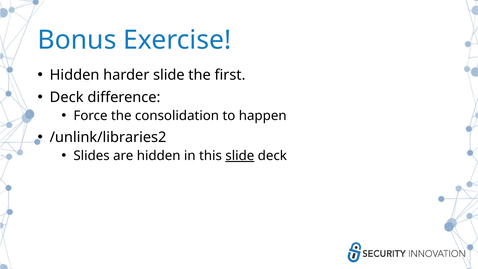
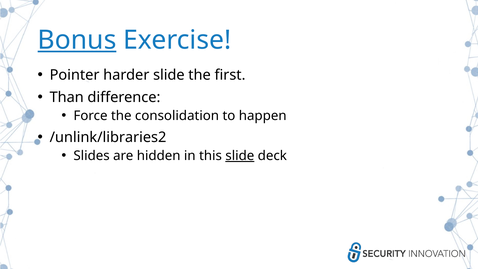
Bonus underline: none -> present (77, 40)
Hidden: Hidden -> Pointer (75, 75)
Deck: Deck -> Than (67, 97)
